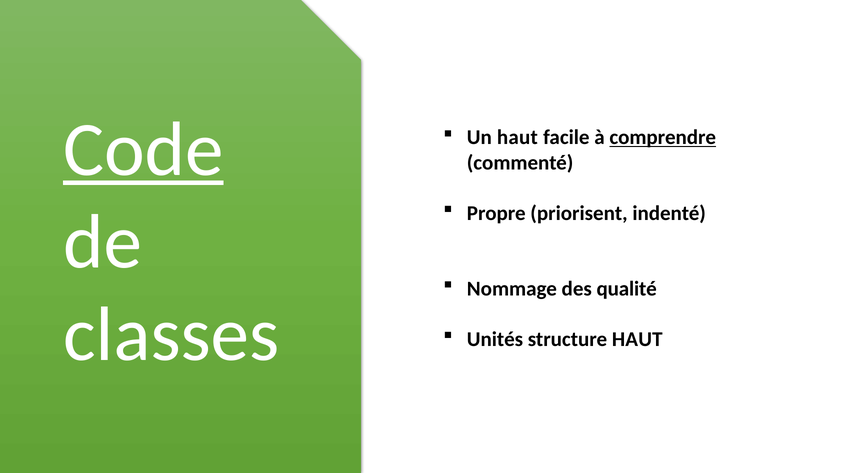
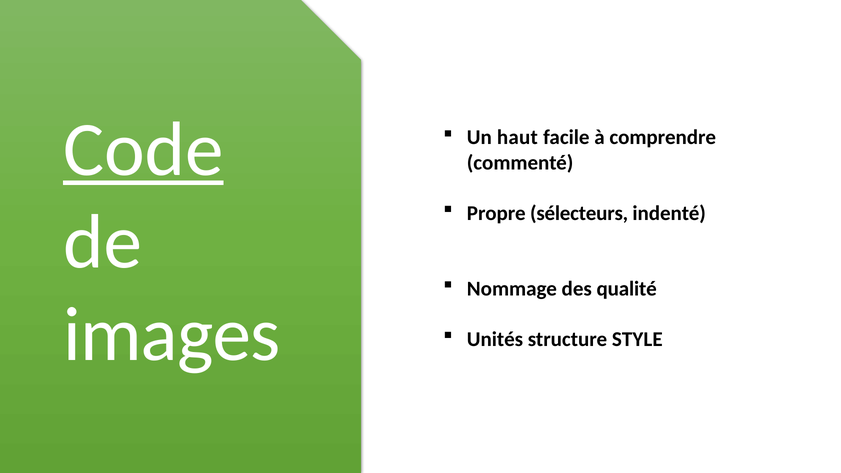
comprendre underline: present -> none (663, 138)
priorisent: priorisent -> sélecteurs (579, 213)
classes: classes -> images (172, 335)
structure HAUT: HAUT -> STYLE (637, 339)
